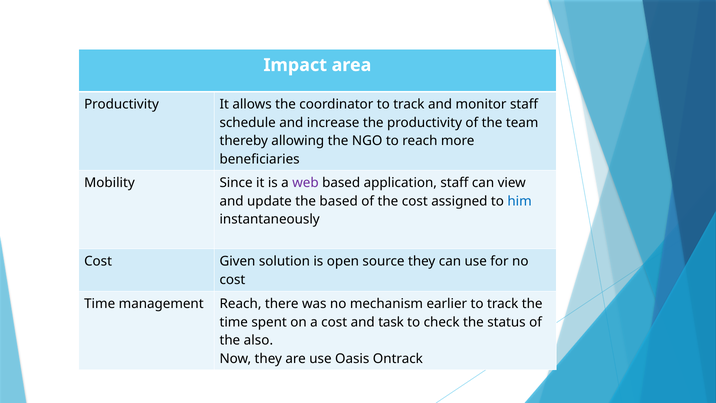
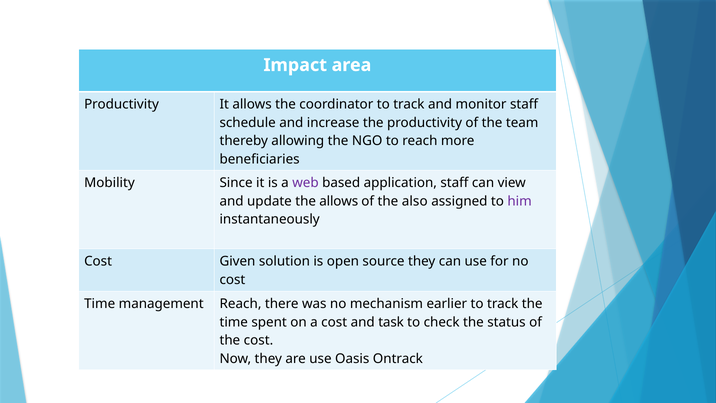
the based: based -> allows (339, 201)
the cost: cost -> also (415, 201)
him colour: blue -> purple (520, 201)
the also: also -> cost (258, 340)
